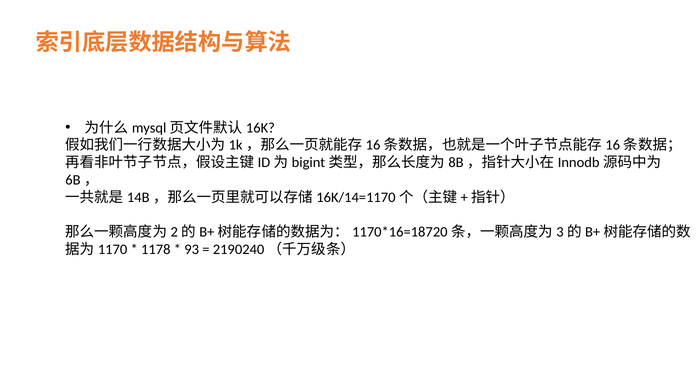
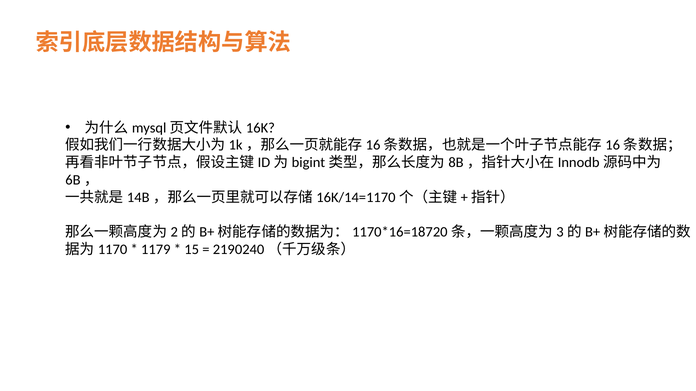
1178: 1178 -> 1179 (156, 250)
93: 93 -> 15 (192, 250)
